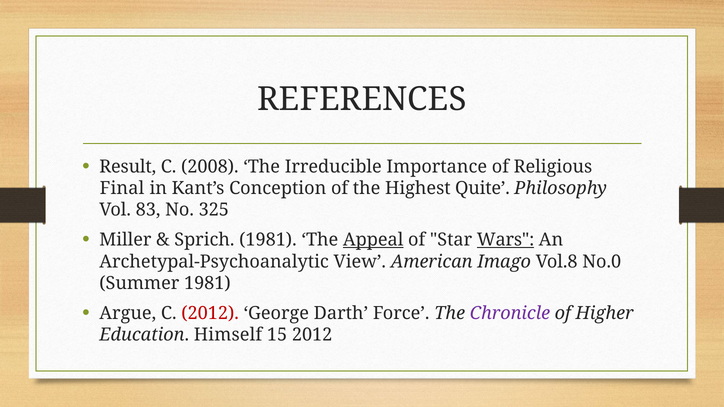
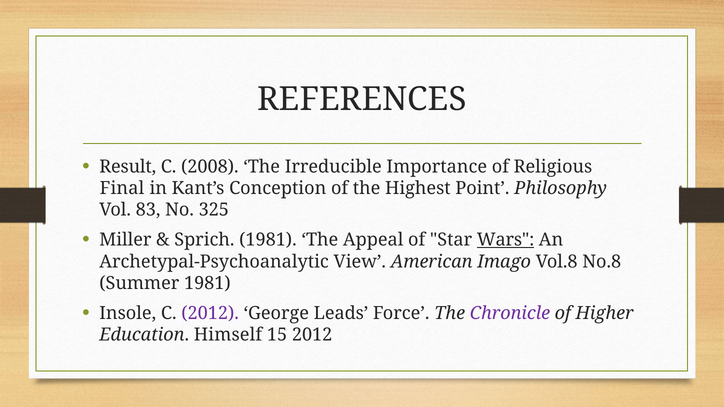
Quite: Quite -> Point (482, 188)
Appeal underline: present -> none (373, 240)
No.0: No.0 -> No.8 (602, 262)
Argue: Argue -> Insole (128, 313)
2012 colour: red -> purple (210, 313)
Darth: Darth -> Leads (341, 313)
